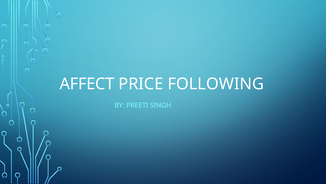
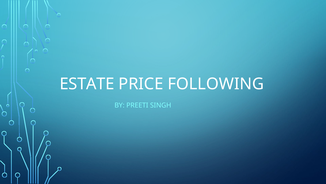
AFFECT: AFFECT -> ESTATE (87, 84)
